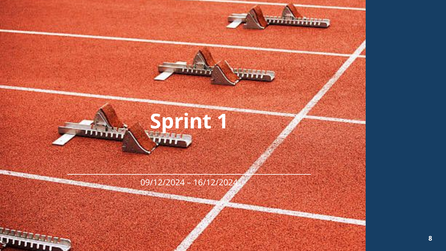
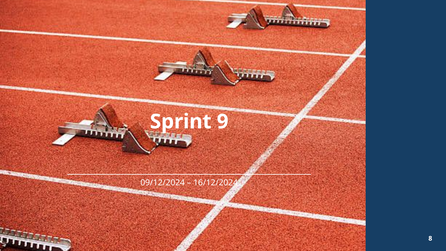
1: 1 -> 9 (223, 122)
